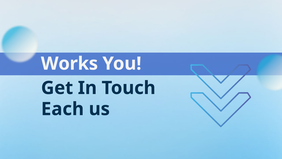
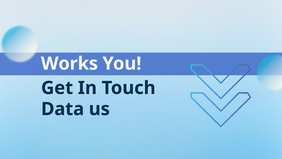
Each: Each -> Data (63, 109)
